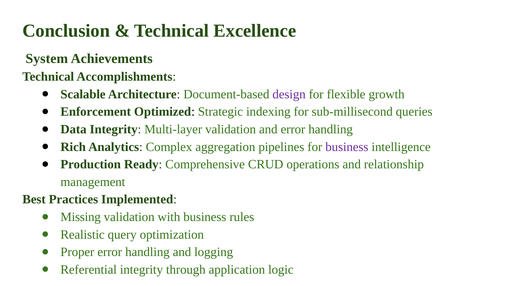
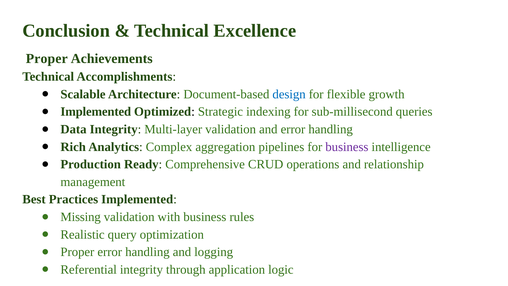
System: System -> Proper (47, 59)
design colour: purple -> blue (289, 94)
Enforcement: Enforcement -> Implemented (96, 112)
